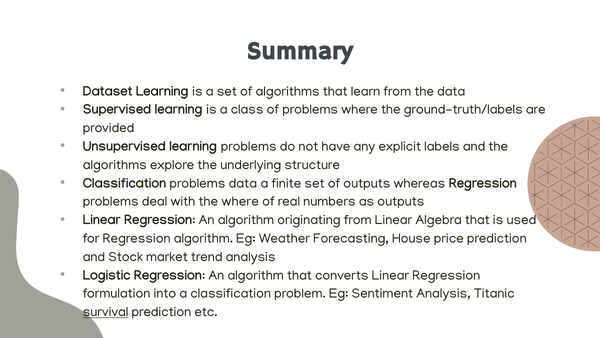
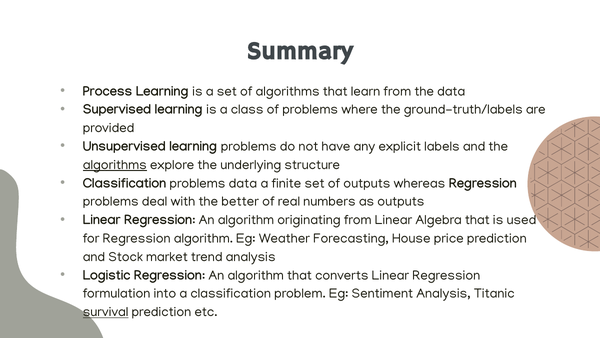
Dataset: Dataset -> Process (108, 91)
algorithms underline: none -> present (115, 164)
the where: where -> better (240, 201)
